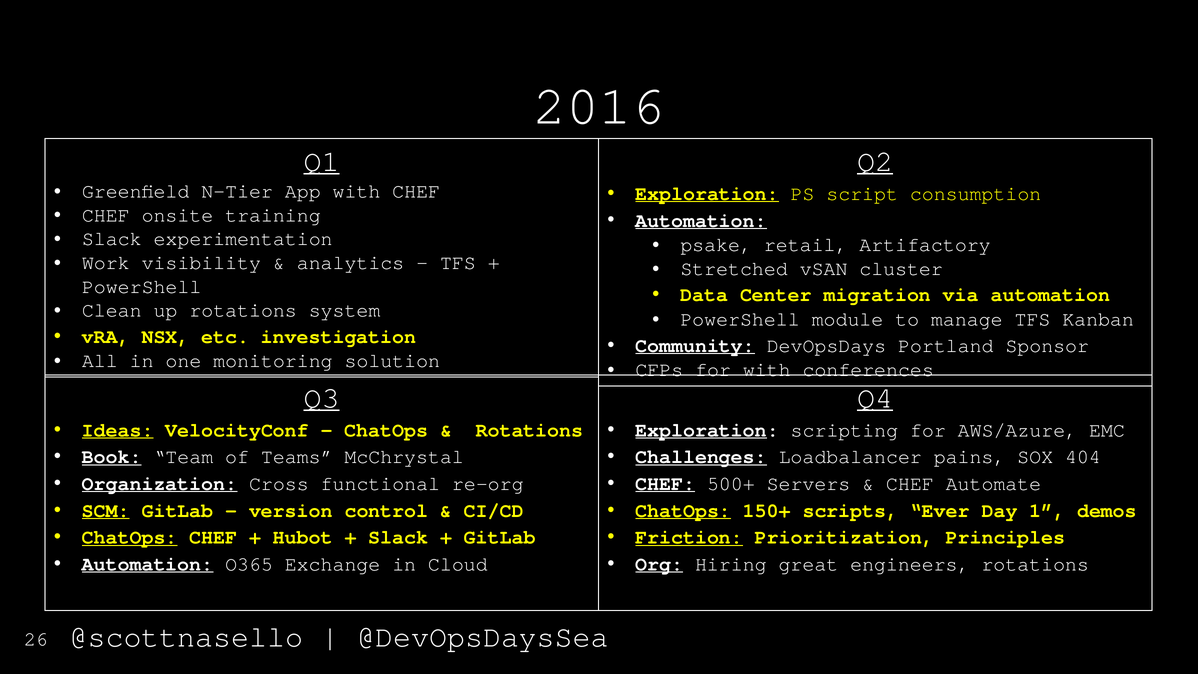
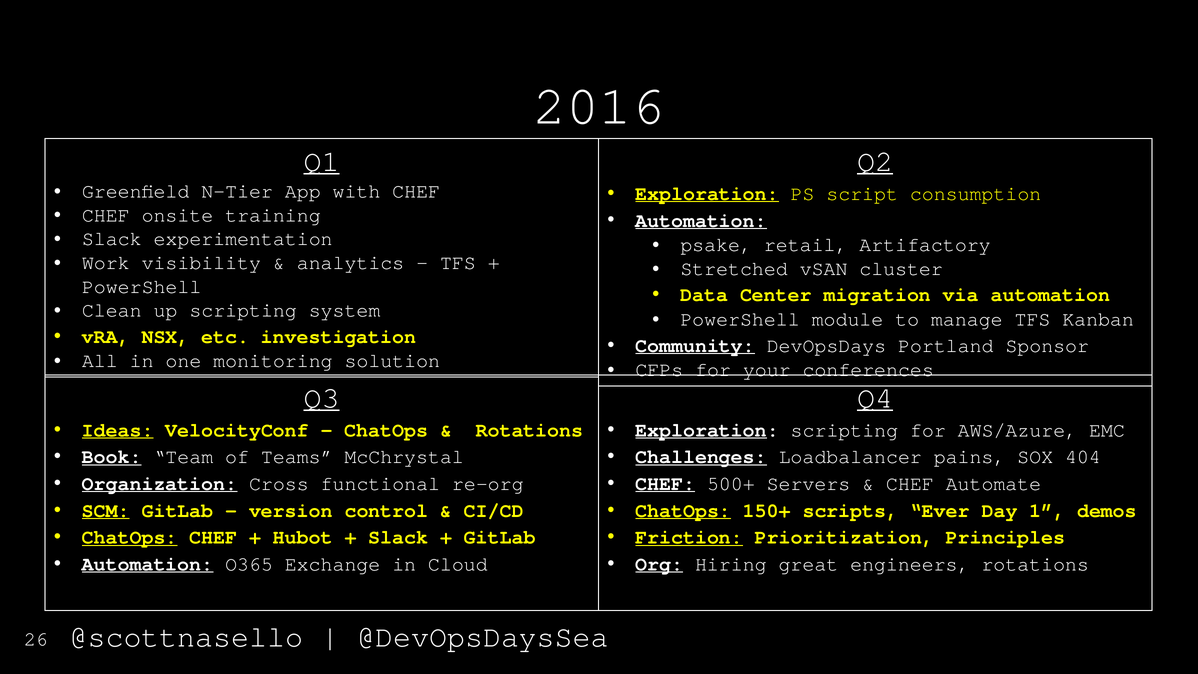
up rotations: rotations -> scripting (243, 310)
for with: with -> your (767, 370)
